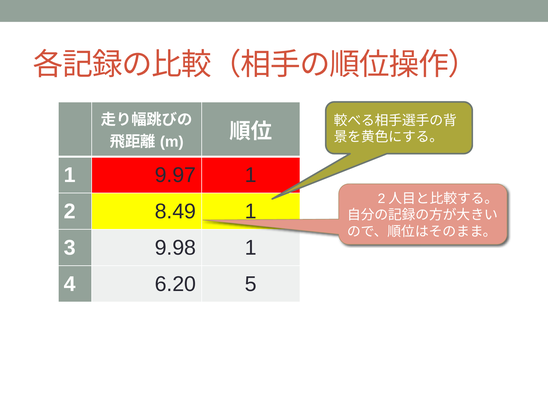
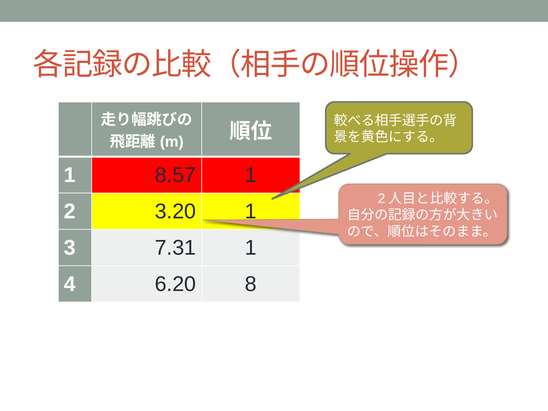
9.97: 9.97 -> 8.57 (175, 175)
8.49: 8.49 -> 3.20 (175, 211)
9.98: 9.98 -> 7.31 (175, 248)
5: 5 -> 8 (251, 284)
